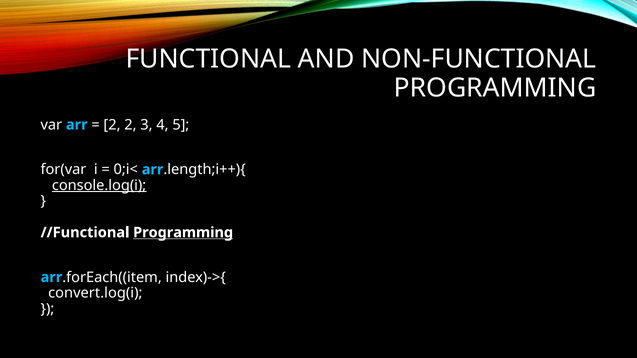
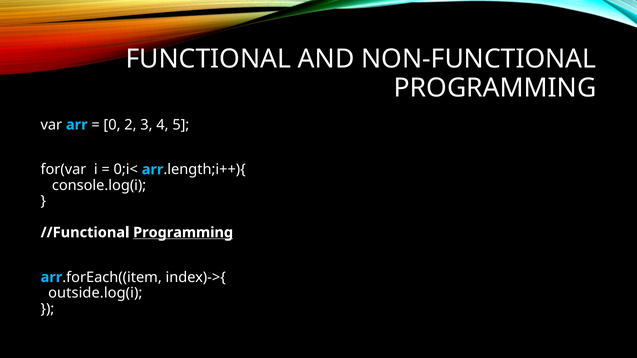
2: 2 -> 0 (112, 125)
console.log(i underline: present -> none (99, 185)
convert.log(i: convert.log(i -> outside.log(i (95, 293)
